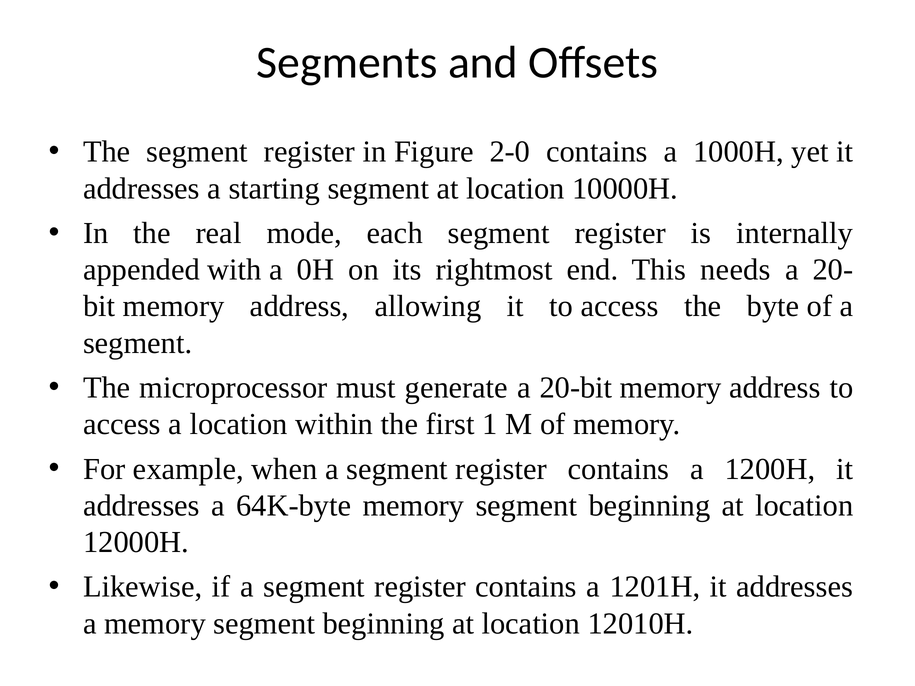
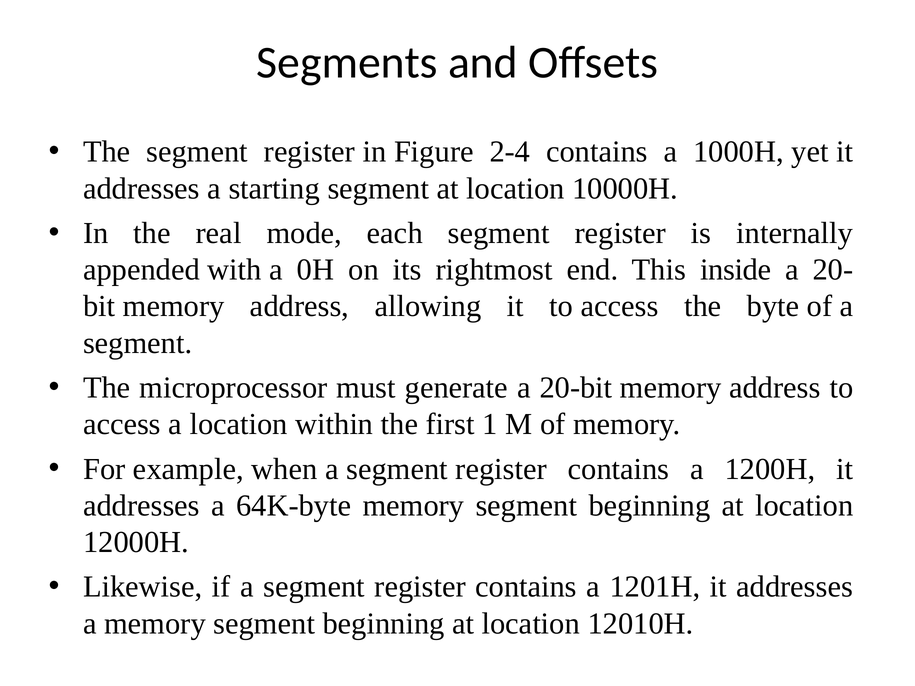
2-0: 2-0 -> 2-4 (510, 152)
needs: needs -> inside (736, 270)
